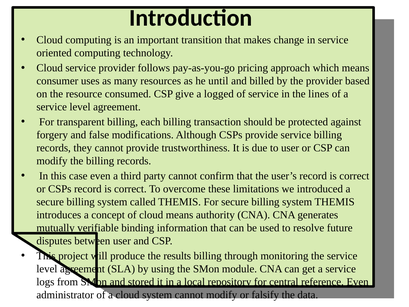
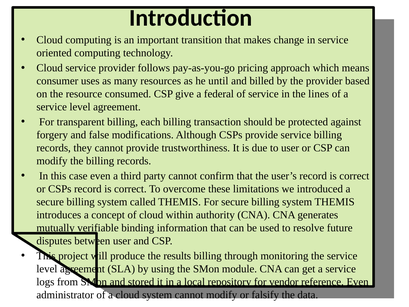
logged: logged -> federal (219, 94)
cloud means: means -> within (180, 215)
central: central -> vendor (284, 282)
